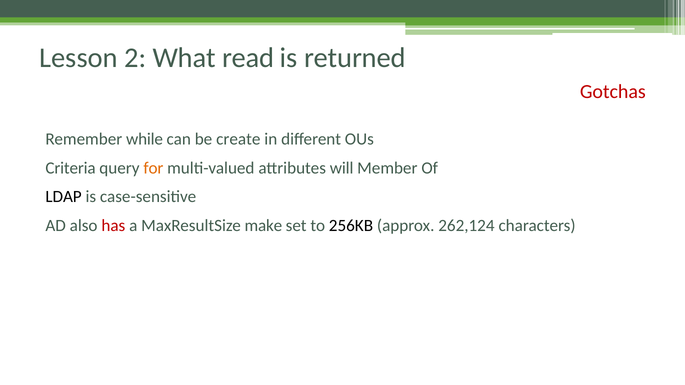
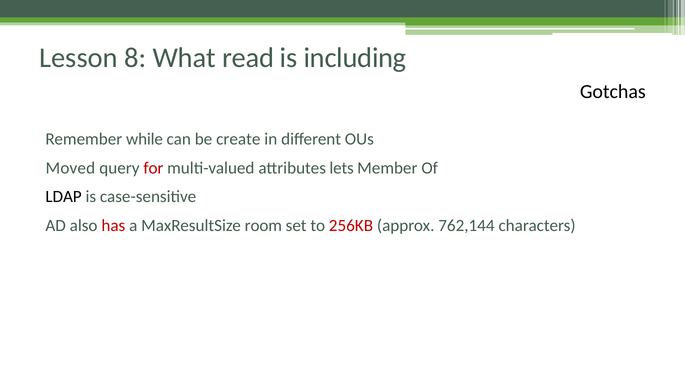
2: 2 -> 8 (135, 58)
returned: returned -> including (355, 58)
Gotchas colour: red -> black (613, 92)
Criteria: Criteria -> Moved (70, 168)
for colour: orange -> red (153, 168)
will: will -> lets (342, 168)
make: make -> room (263, 226)
256KB colour: black -> red (351, 226)
262,124: 262,124 -> 762,144 (466, 226)
